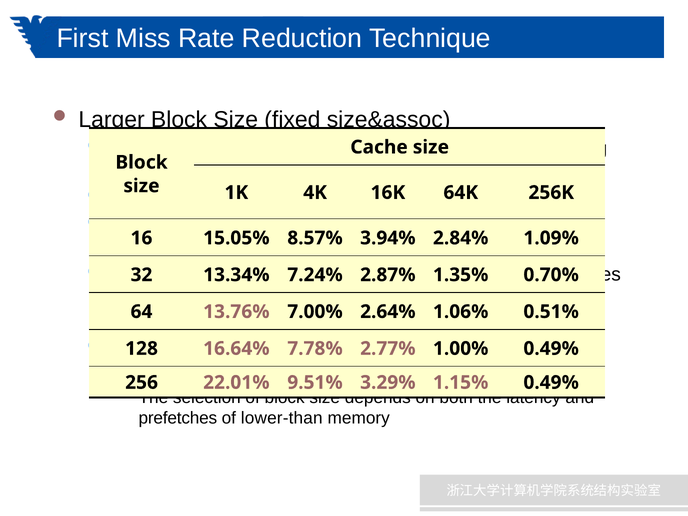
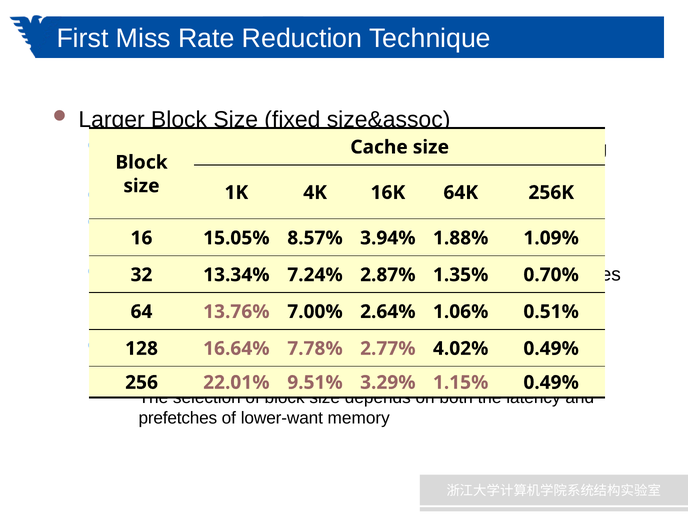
2.84%: 2.84% -> 1.88% (461, 238)
1.00%: 1.00% -> 4.02% (461, 349)
lower-than: lower-than -> lower-want (282, 418)
